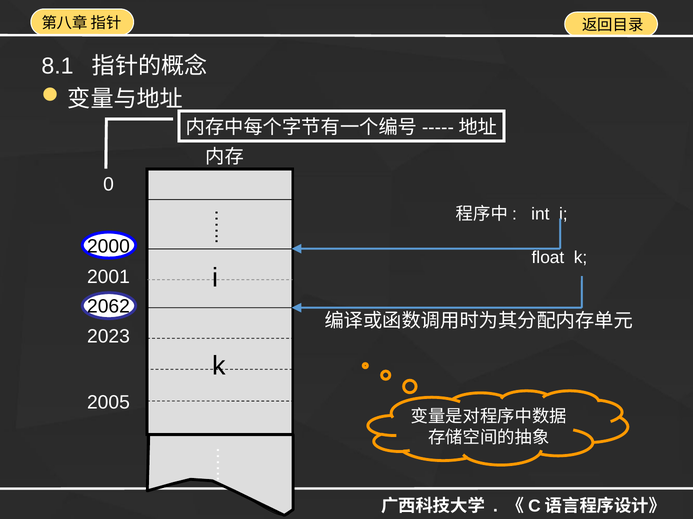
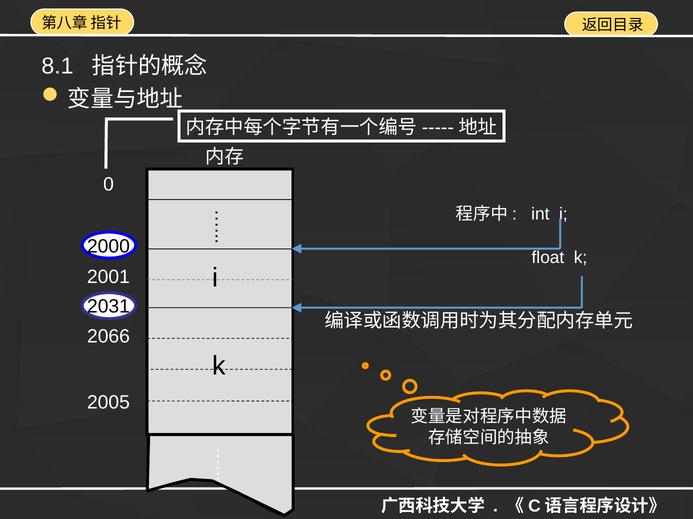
2062: 2062 -> 2031 (108, 307)
2023: 2023 -> 2066 (108, 337)
